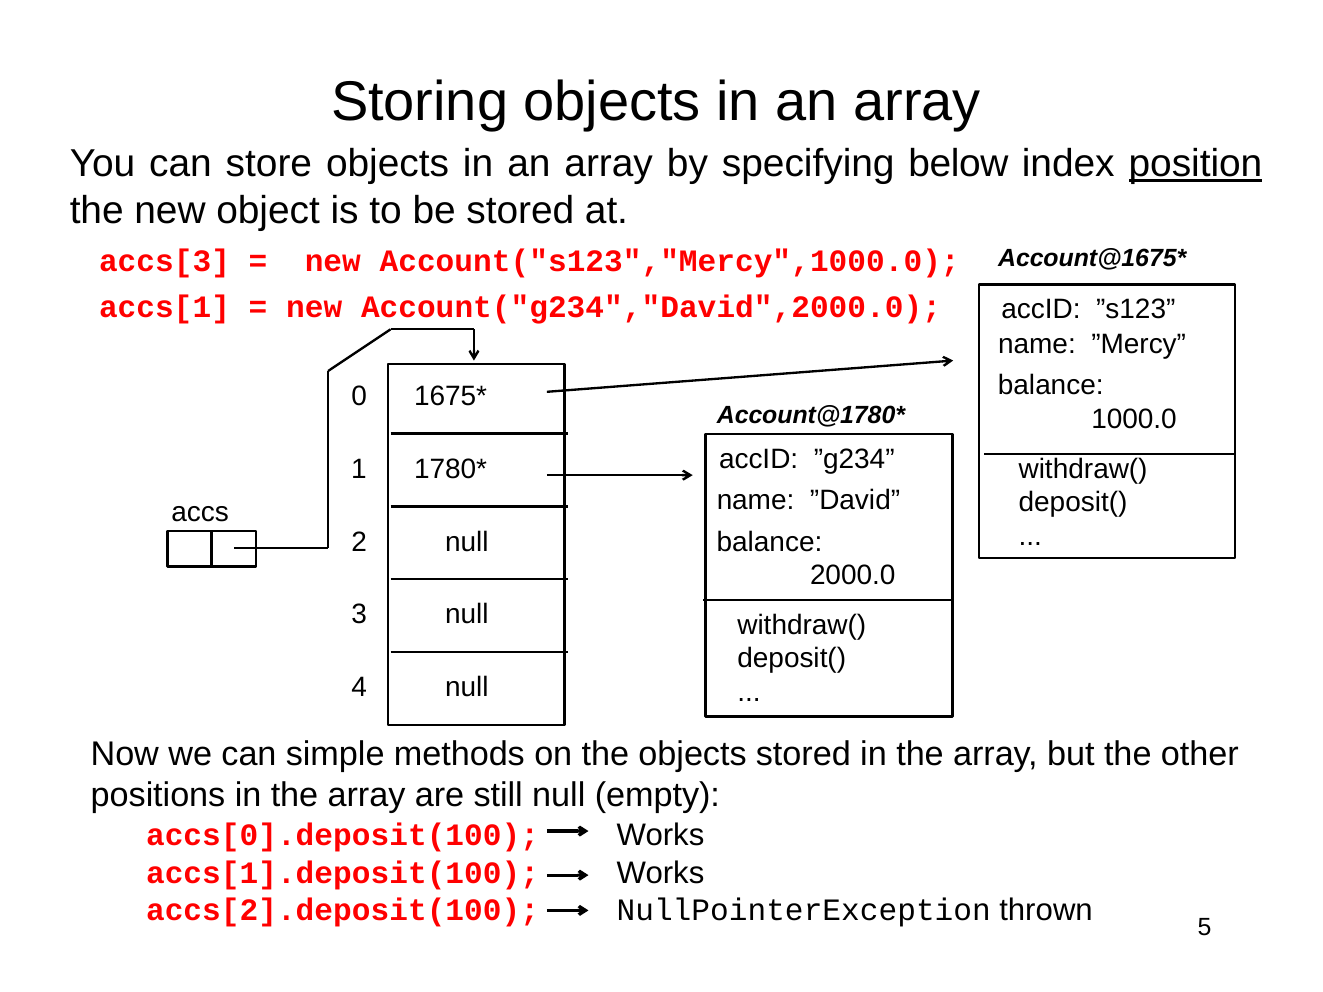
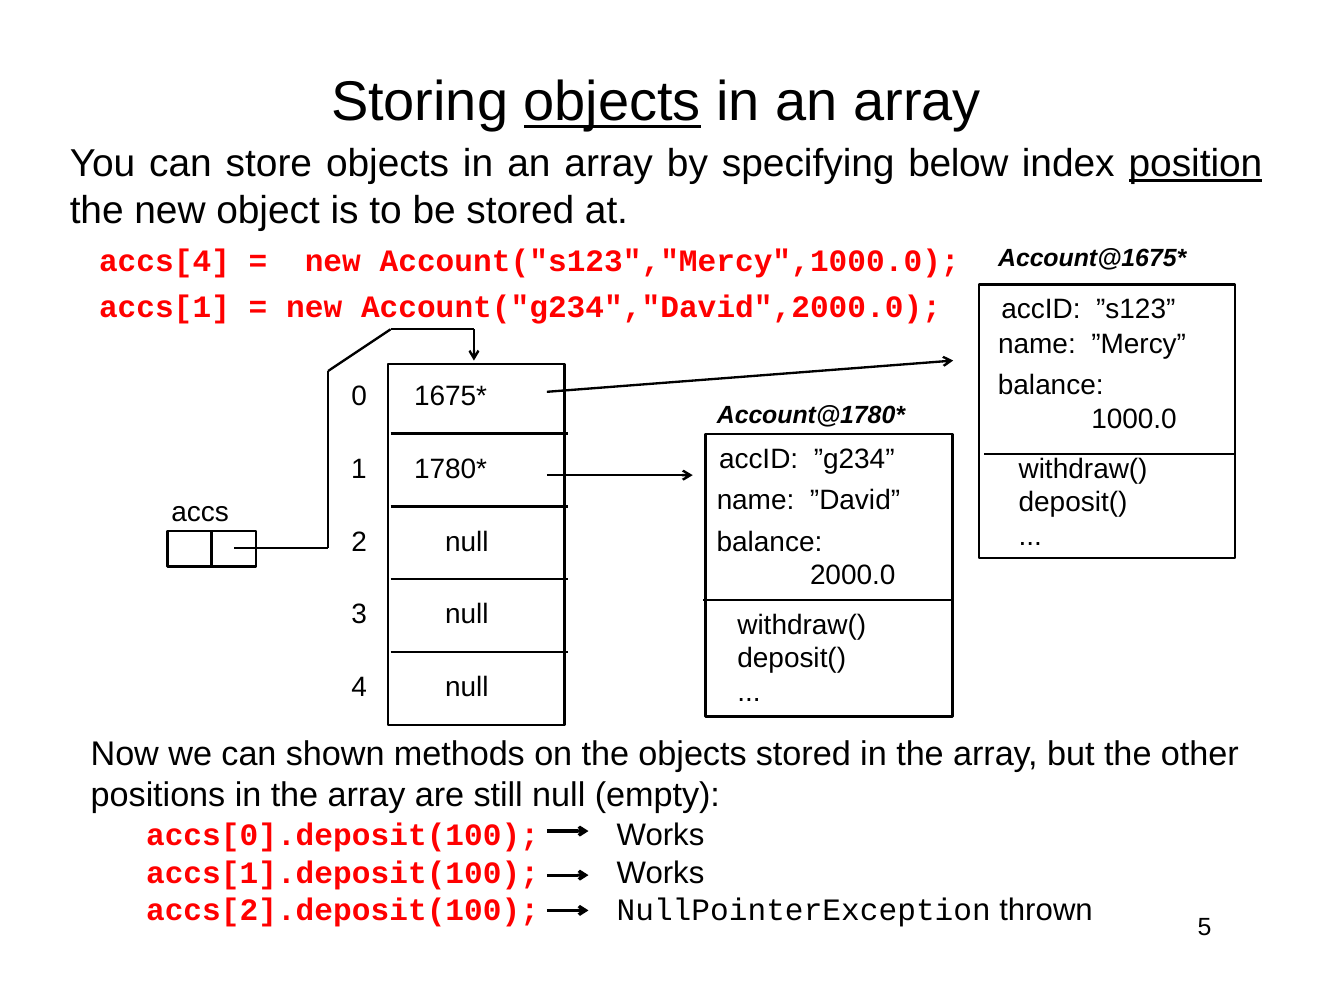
objects underline: none -> present (612, 102)
accs[3: accs[3 -> accs[4 (164, 262)
simple: simple -> shown (335, 755)
